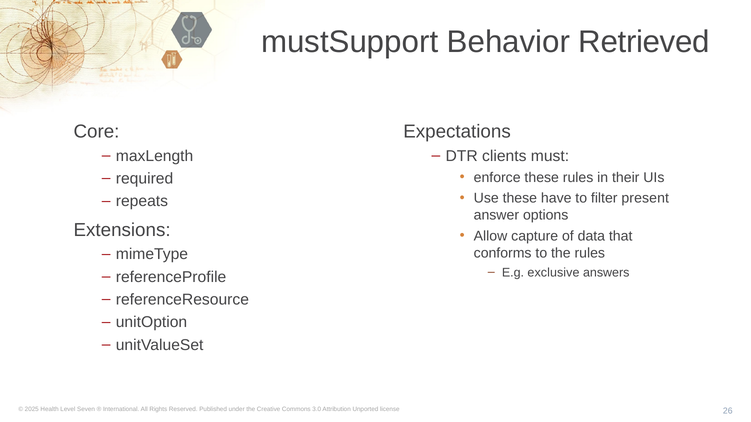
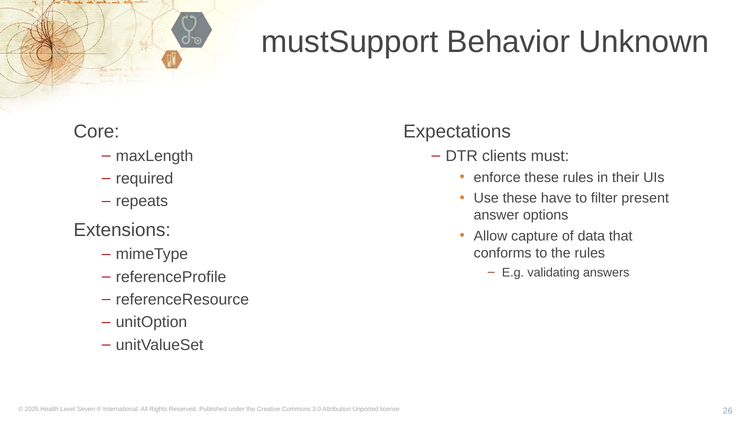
Retrieved: Retrieved -> Unknown (644, 42)
exclusive: exclusive -> validating (554, 273)
